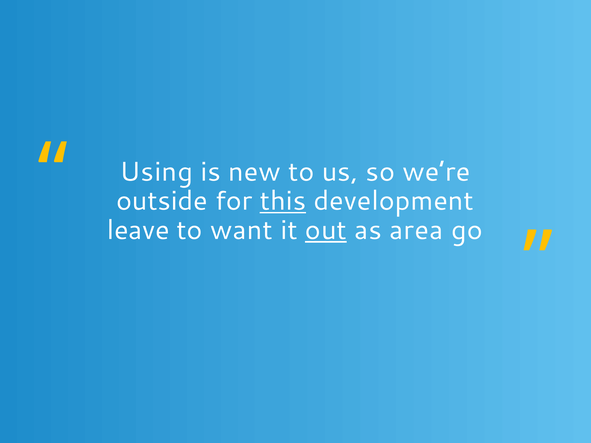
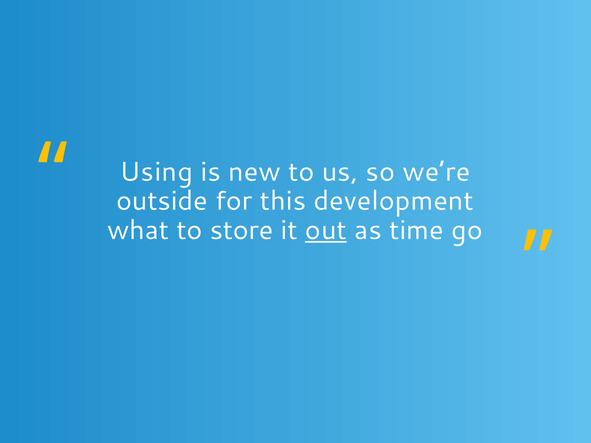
this underline: present -> none (283, 201)
leave: leave -> what (138, 230)
want: want -> store (242, 230)
area: area -> time (416, 230)
